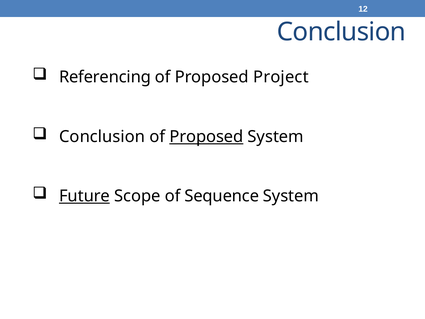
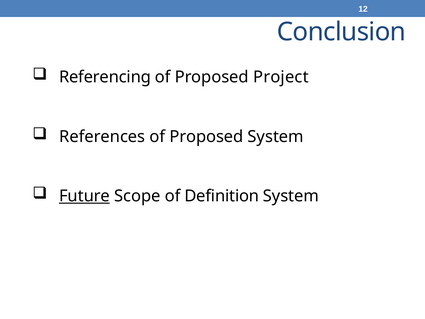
Conclusion: Conclusion -> References (102, 136)
Proposed underline: present -> none (206, 136)
Sequence: Sequence -> Definition (222, 196)
